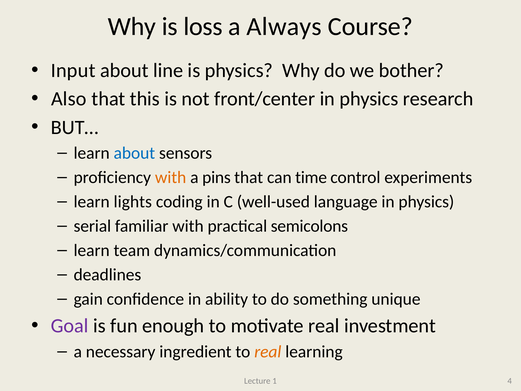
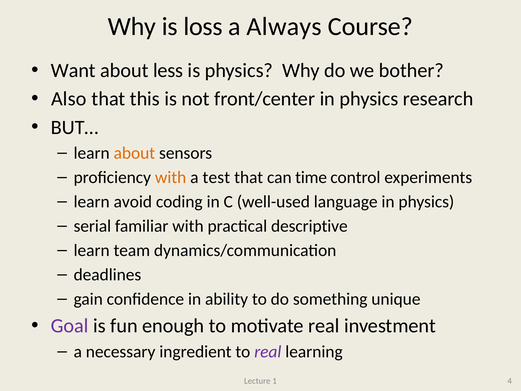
Input: Input -> Want (73, 71)
line: line -> less (168, 71)
about colour: blue -> orange (134, 153)
pins: pins -> test (216, 177)
lights: lights -> avoid (133, 202)
semicolons: semicolons -> descriptive (309, 226)
real colour: orange -> purple (268, 352)
